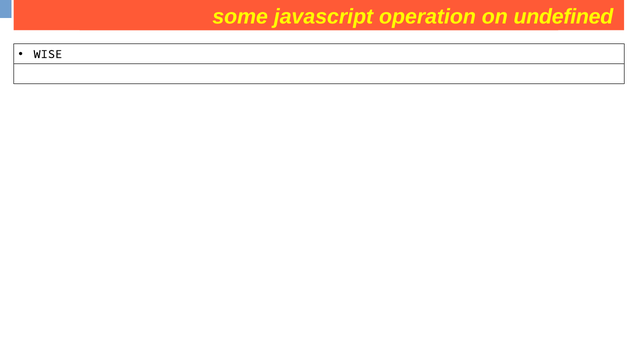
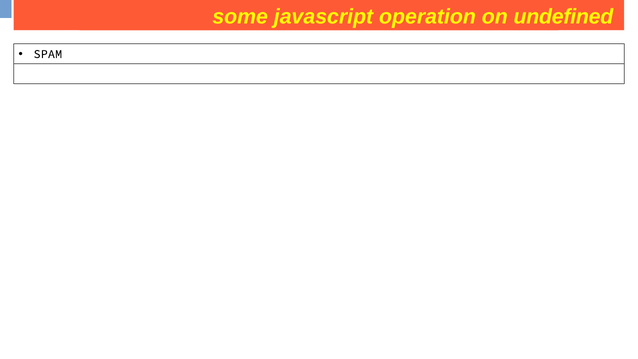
WISE: WISE -> SPAM (48, 54)
